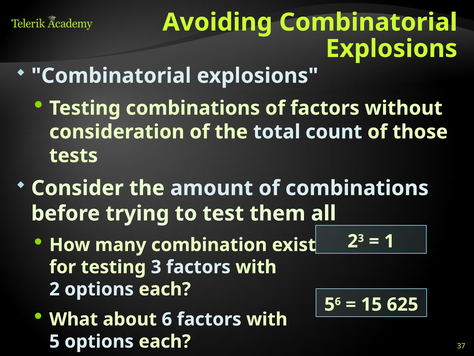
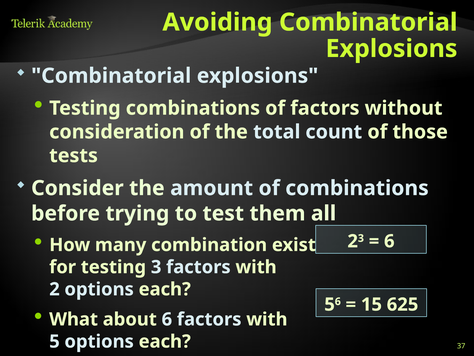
1: 1 -> 6 (389, 241)
